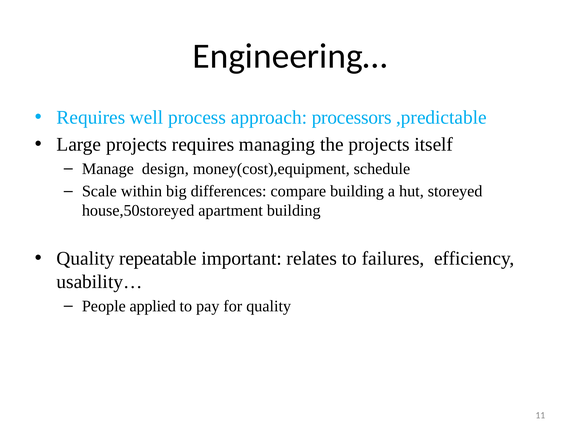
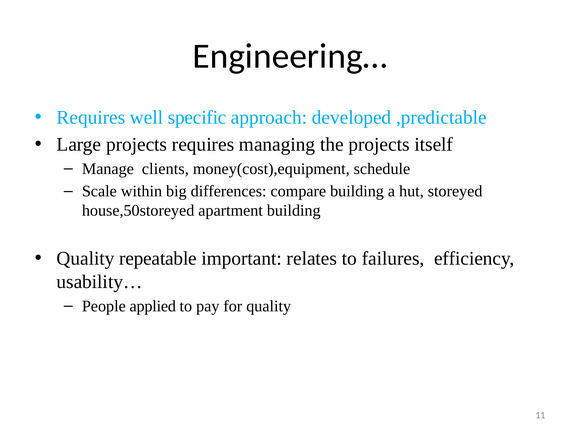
process: process -> specific (197, 117)
processors: processors -> developed (352, 117)
design: design -> clients (165, 169)
